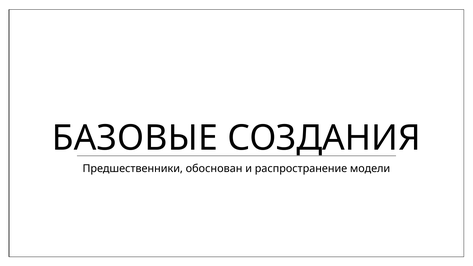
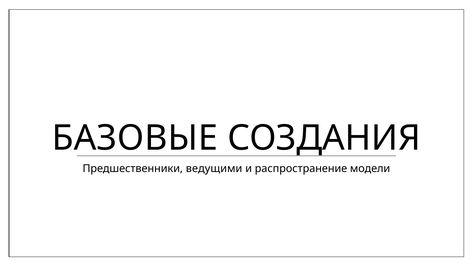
обоснован: обоснован -> ведущими (214, 169)
